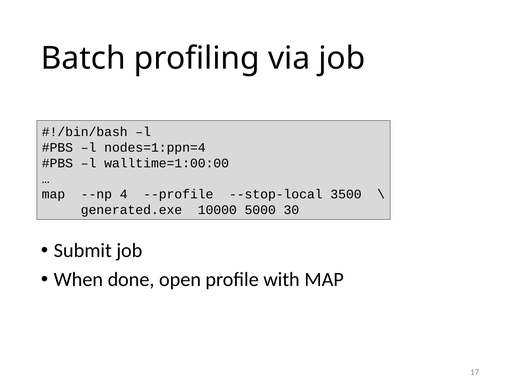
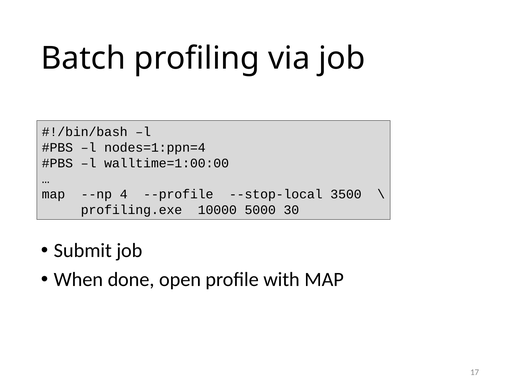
generated.exe: generated.exe -> profiling.exe (132, 210)
